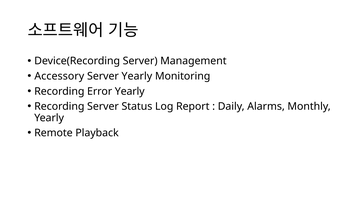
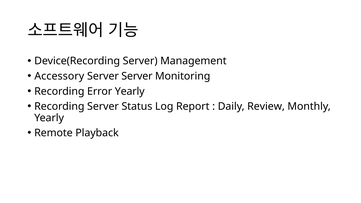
Server Yearly: Yearly -> Server (137, 76)
Alarms: Alarms -> Review (266, 106)
